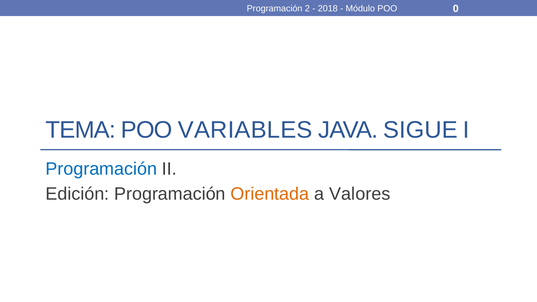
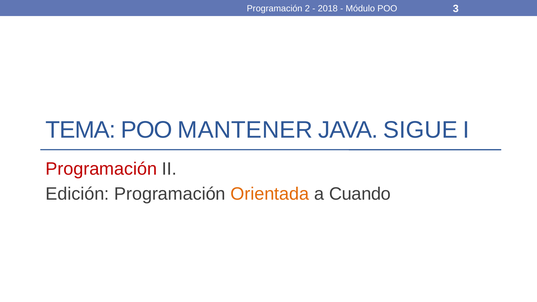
0: 0 -> 3 (456, 9)
VARIABLES: VARIABLES -> MANTENER (245, 130)
Programación colour: blue -> red (101, 169)
Valores: Valores -> Cuando (360, 194)
